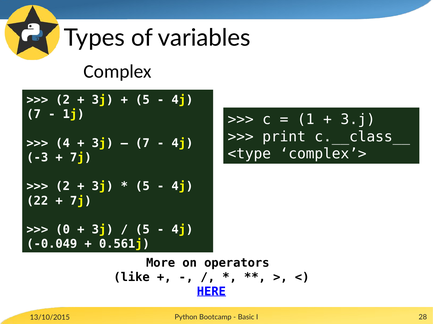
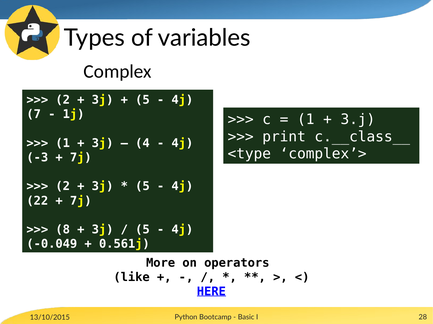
4: 4 -> 1 (63, 143)
7: 7 -> 4 (142, 143)
0: 0 -> 8 (63, 230)
